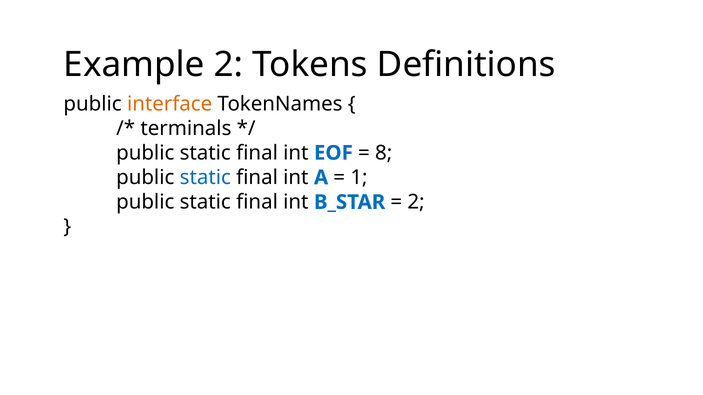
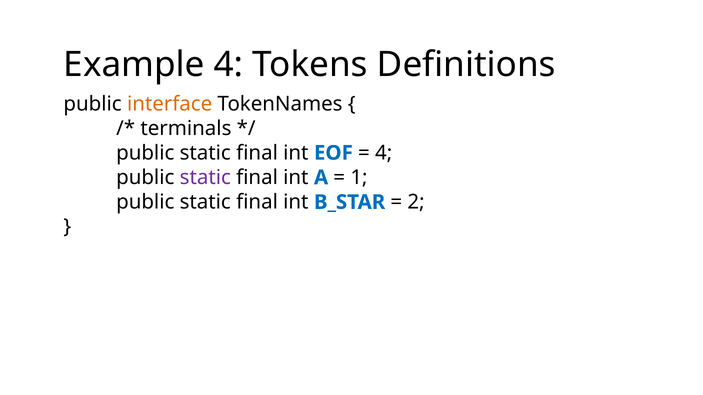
Example 2: 2 -> 4 (228, 65)
8: 8 -> 4 (384, 153)
static colour: blue -> purple (205, 178)
